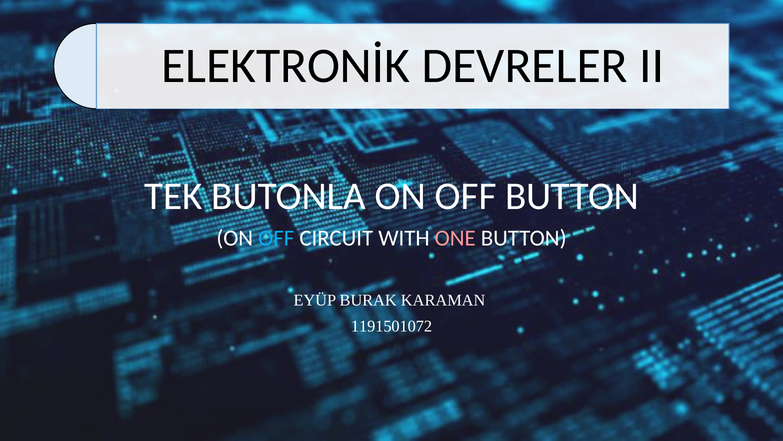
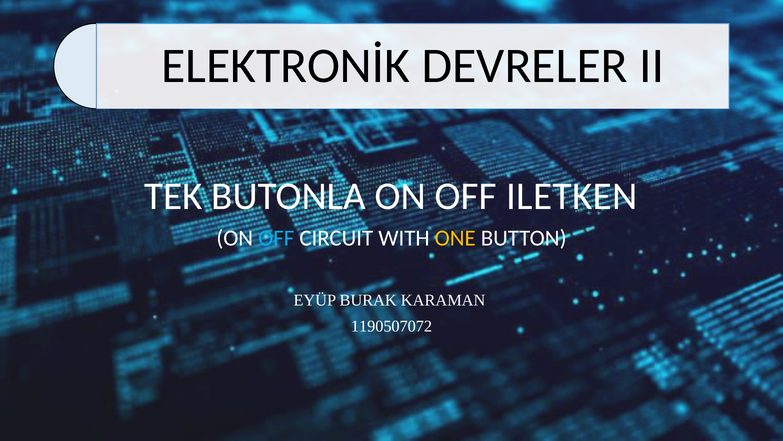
OFF BUTTON: BUTTON -> ILETKEN (572, 196)
ONE colour: pink -> yellow (455, 238)
1191501072: 1191501072 -> 1190507072 (392, 326)
